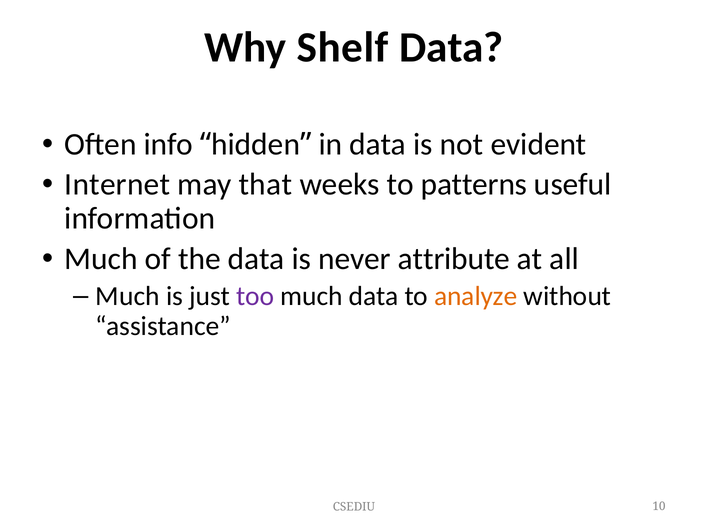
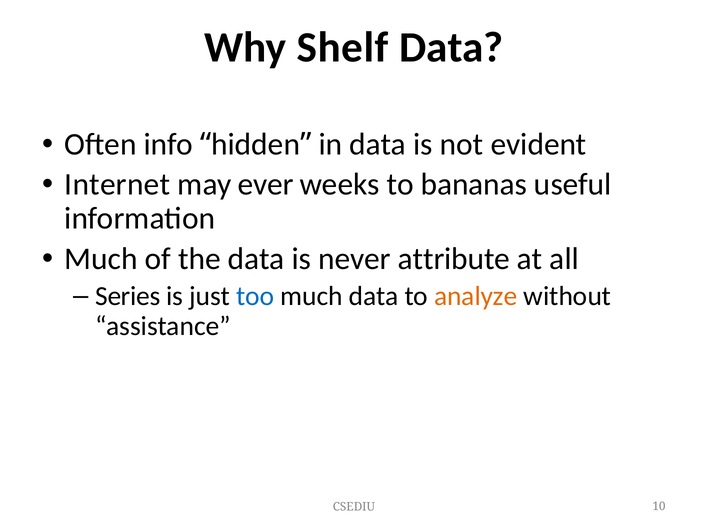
that: that -> ever (266, 185)
patterns: patterns -> bananas (474, 185)
Much: Much -> Series (128, 296)
too colour: purple -> blue (255, 296)
